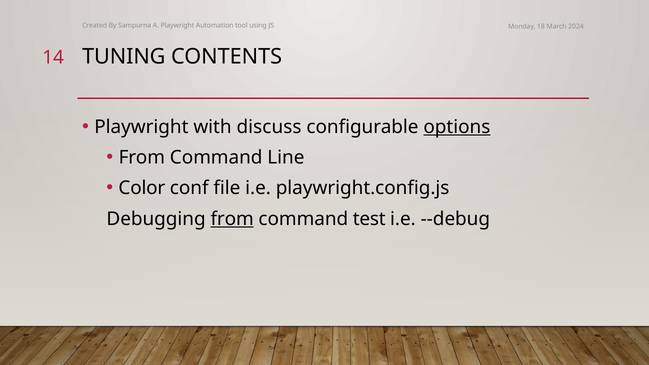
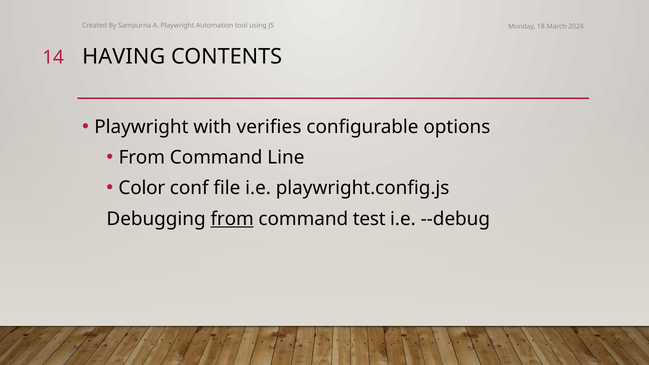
TUNING: TUNING -> HAVING (124, 57)
discuss: discuss -> verifies (269, 127)
options underline: present -> none (457, 127)
